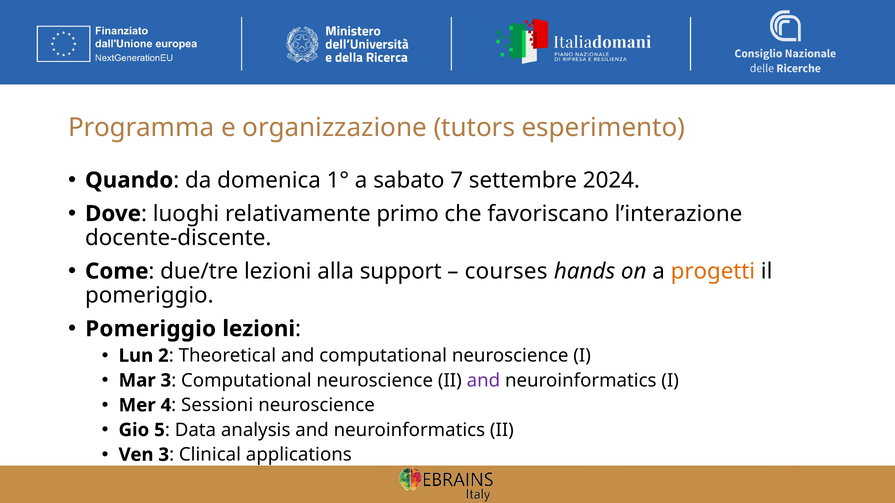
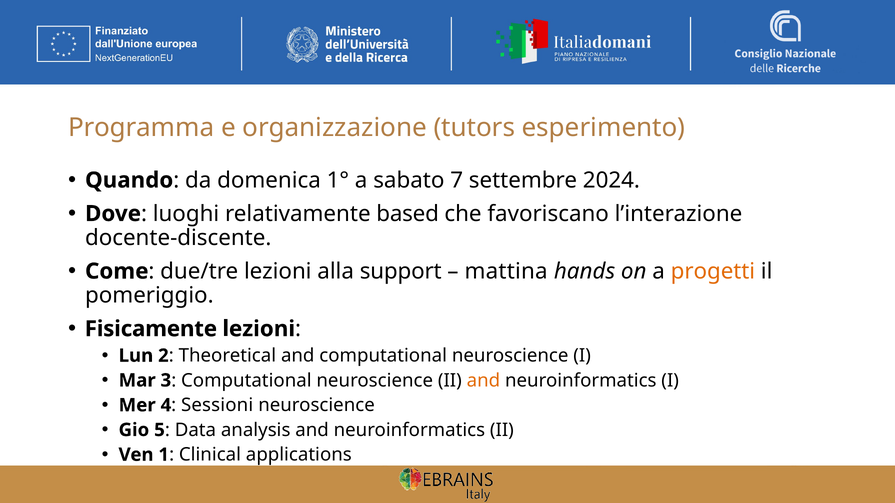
primo: primo -> based (408, 214)
courses: courses -> mattina (506, 271)
Pomeriggio: Pomeriggio -> Fisicamente (151, 329)
and colour: purple -> orange (483, 381)
Ven 3: 3 -> 1 (164, 455)
